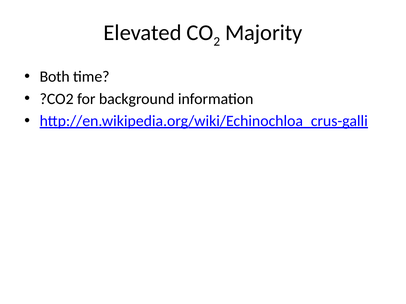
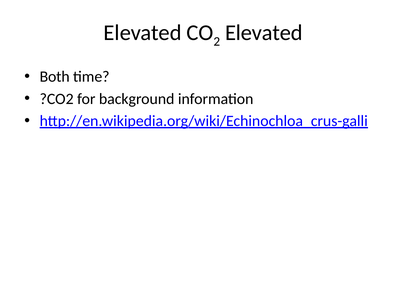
Majority: Majority -> Elevated (264, 33)
